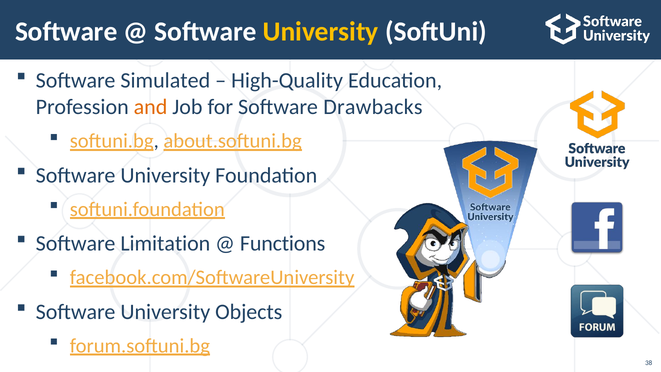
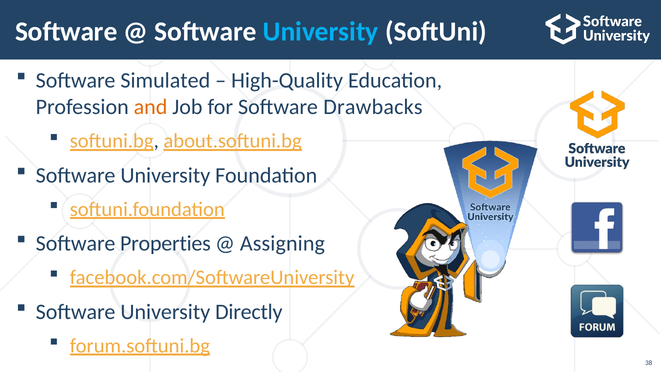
University colour: yellow -> light blue (321, 32)
Limitation: Limitation -> Properties (165, 244)
Functions: Functions -> Assigning (282, 244)
Objects: Objects -> Directly (249, 312)
